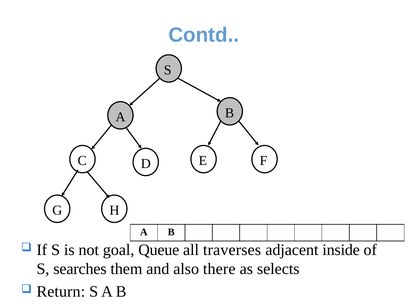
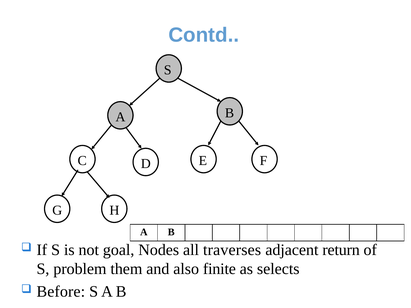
Queue: Queue -> Nodes (159, 250)
inside: inside -> return (341, 250)
searches: searches -> problem (80, 269)
there: there -> finite (219, 269)
Return: Return -> Before (61, 292)
